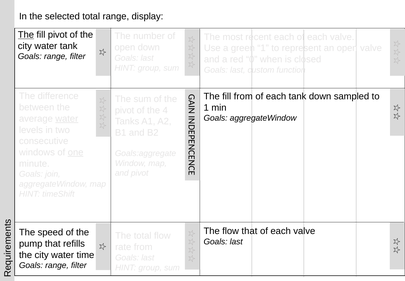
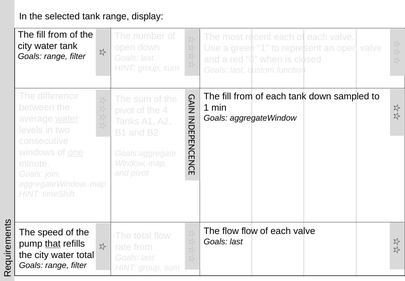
selected total: total -> tank (91, 16)
The underline: present -> none (26, 35)
pivot: pivot -> from (57, 35)
flow that: that -> flow (250, 231)
that underline: none -> present (53, 243)
water time: time -> total (85, 254)
